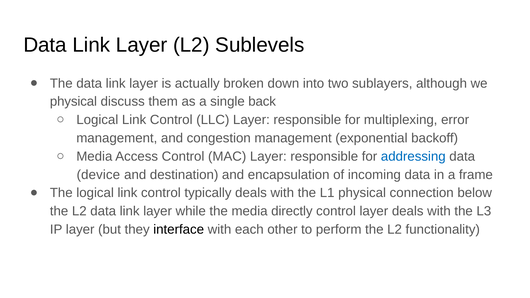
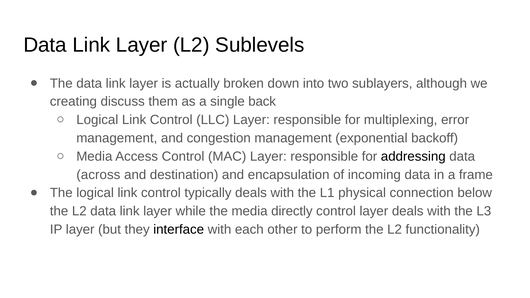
physical: physical -> creating (73, 102)
addressing colour: blue -> black (413, 156)
device: device -> across (98, 175)
